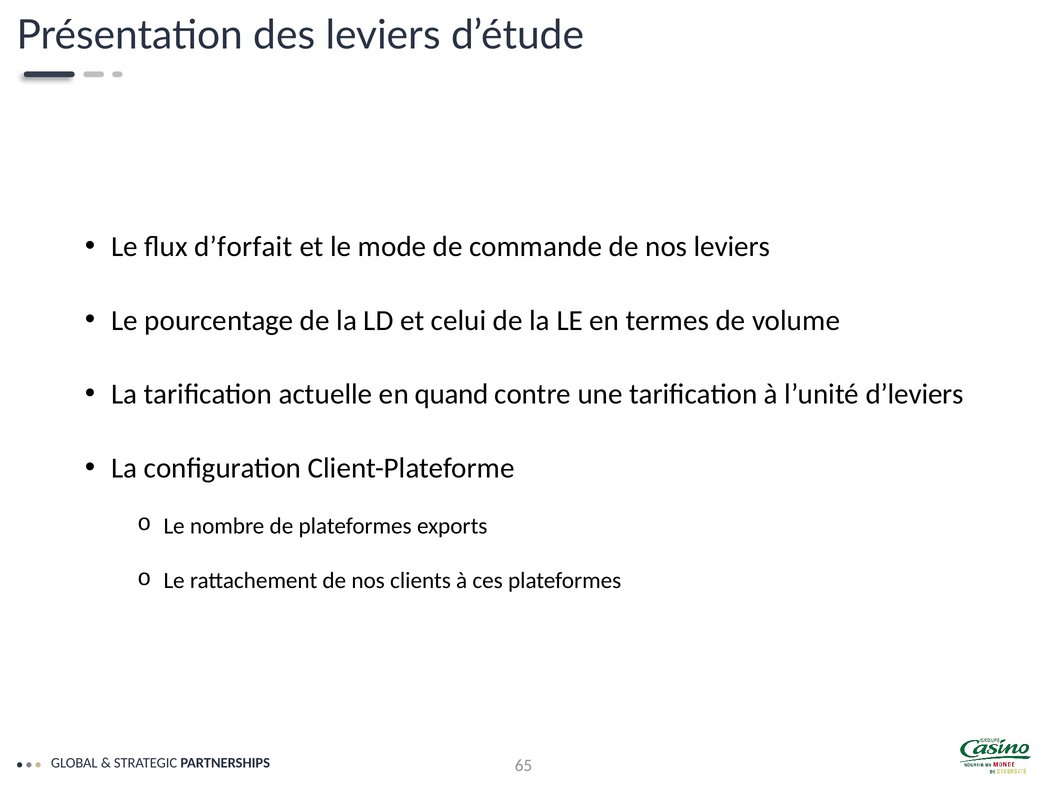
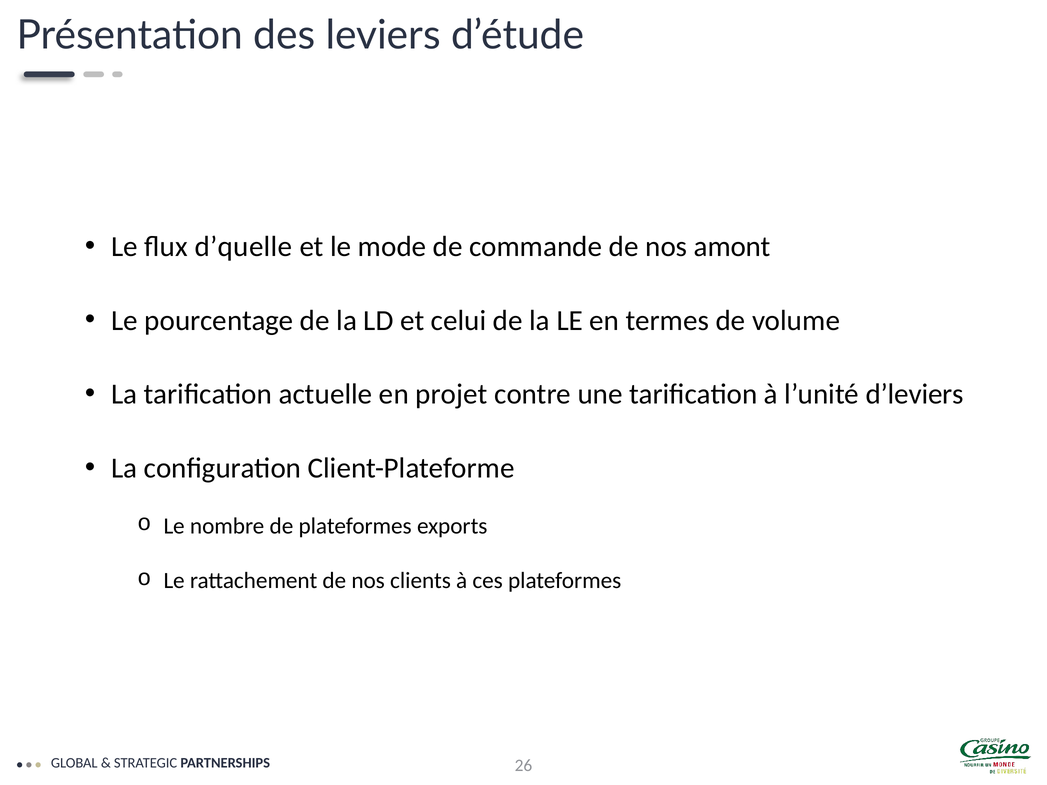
d’forfait: d’forfait -> d’quelle (243, 247)
nos leviers: leviers -> amont (732, 247)
quand: quand -> projet (452, 394)
65: 65 -> 26 (523, 766)
